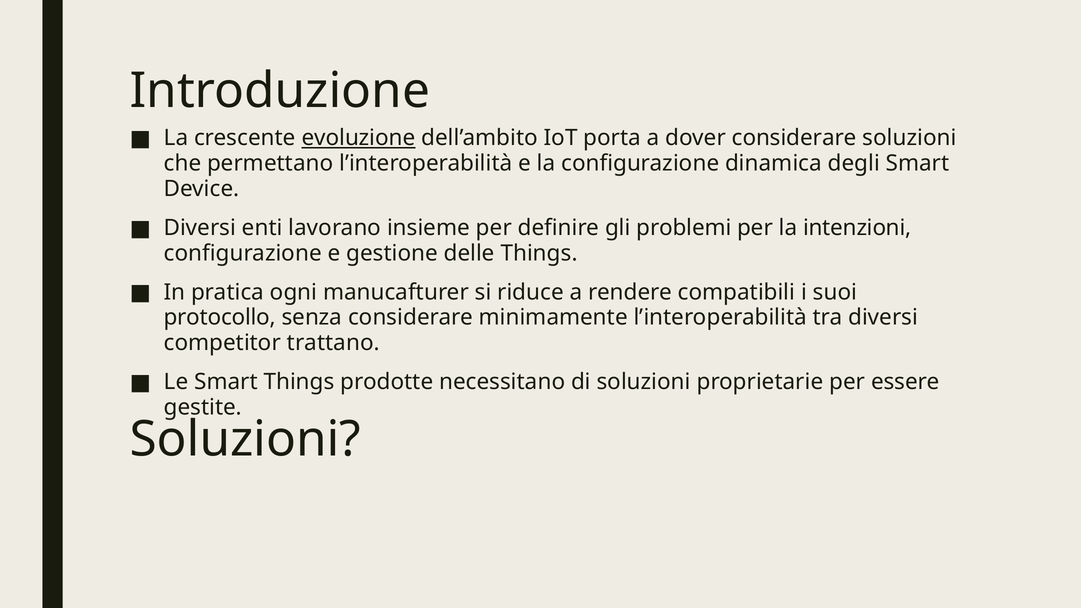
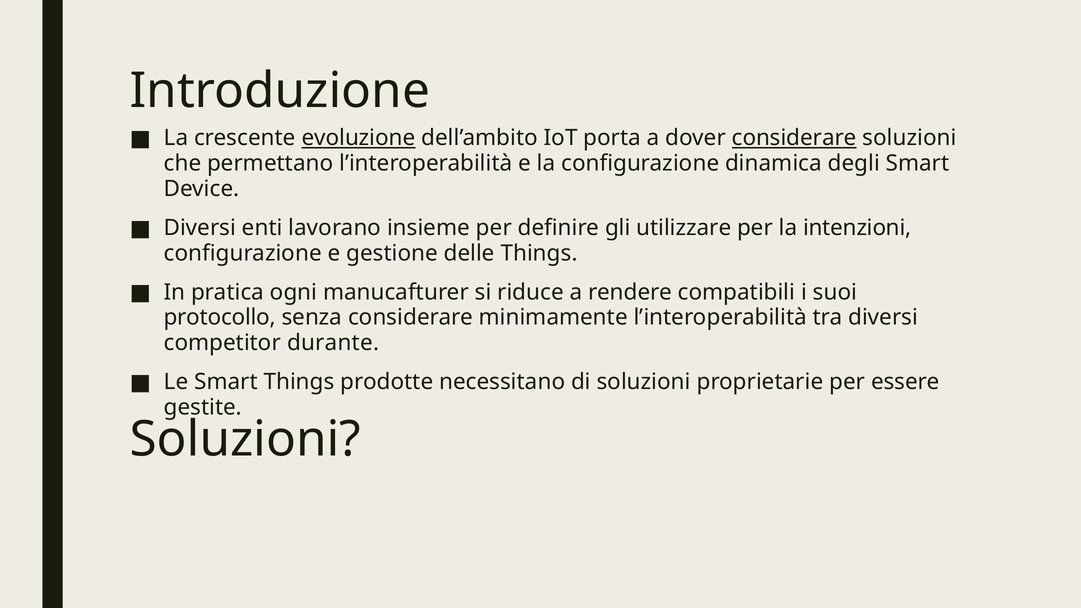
considerare underline: none -> present (794, 138)
problemi: problemi -> utilizzare (684, 228)
trattano: trattano -> durante (333, 343)
